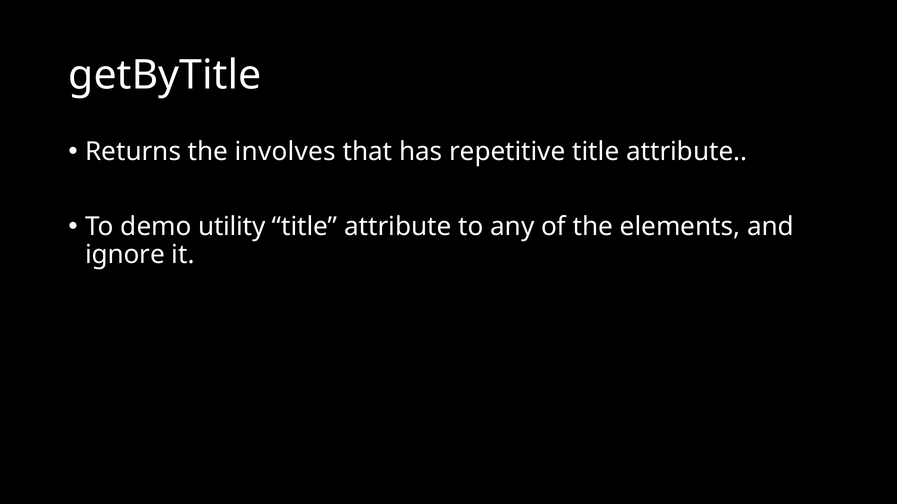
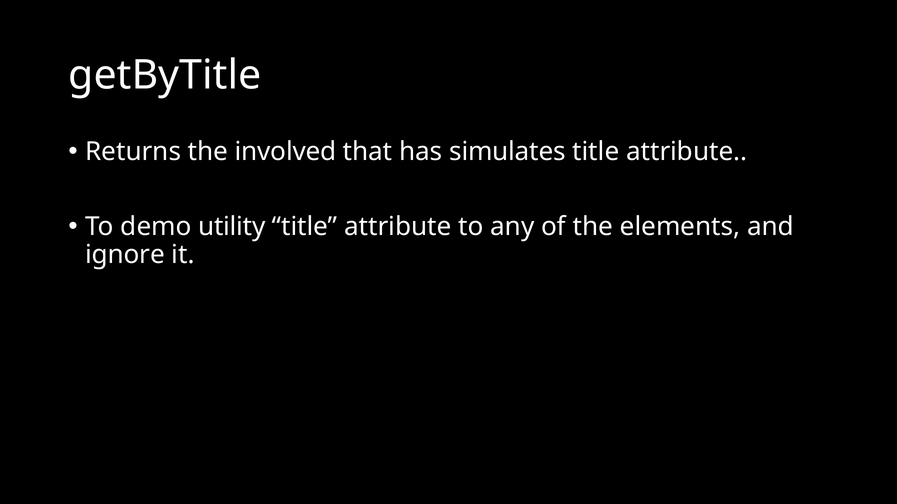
involves: involves -> involved (286, 152)
repetitive: repetitive -> simulates (507, 152)
